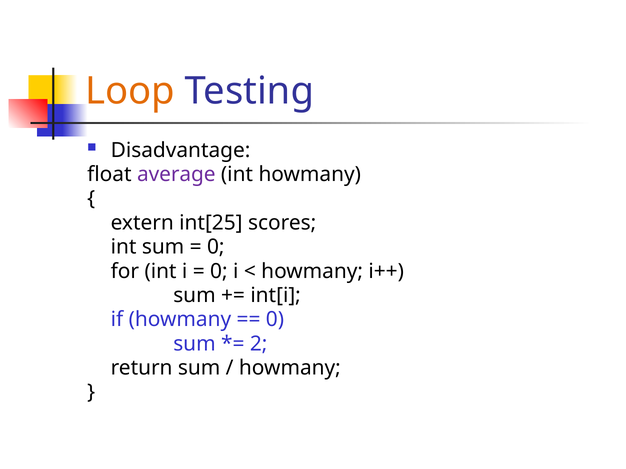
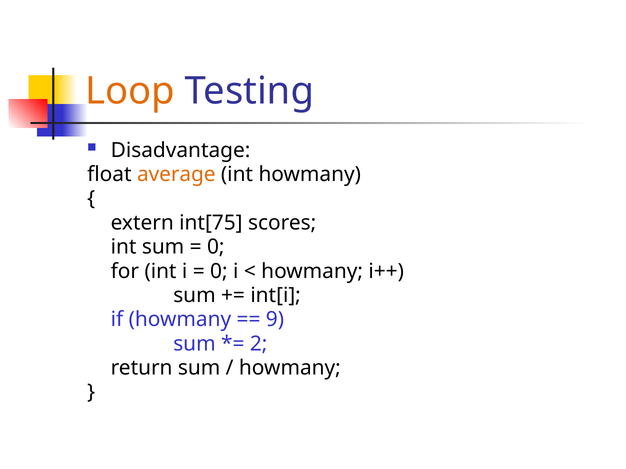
average colour: purple -> orange (176, 175)
int[25: int[25 -> int[75 (211, 223)
0: 0 -> 9 (275, 320)
